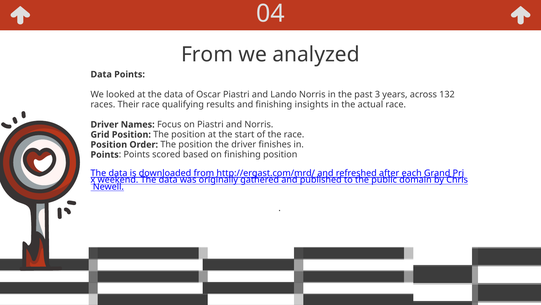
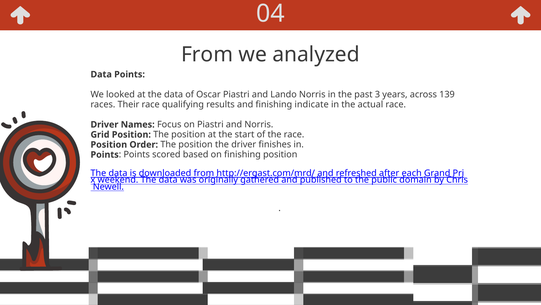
132: 132 -> 139 (447, 94)
insights: insights -> indicate (312, 104)
